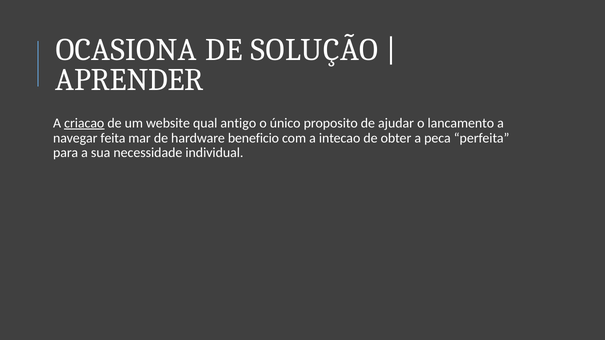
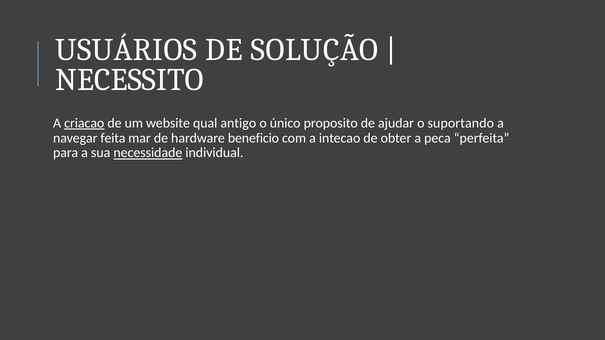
OCASIONA: OCASIONA -> USUÁRIOS (126, 50)
APRENDER: APRENDER -> NECESSITO (129, 80)
lancamento: lancamento -> suportando (461, 123)
necessidade underline: none -> present (148, 153)
